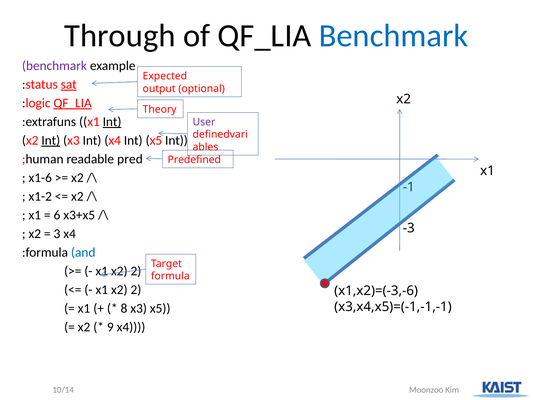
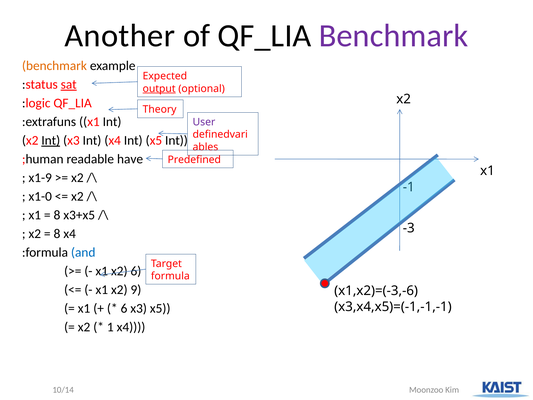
Through: Through -> Another (120, 36)
Benchmark colour: blue -> purple (394, 36)
benchmark colour: purple -> orange (54, 66)
output underline: none -> present (159, 89)
QF_LIA underline: present -> none (73, 103)
Int underline: present -> none (112, 122)
pred: pred -> have (130, 159)
x1-6: x1-6 -> x1-9 (40, 178)
x1-2: x1-2 -> x1-0 (40, 196)
6: 6 -> 8 (57, 215)
3: 3 -> 8 (57, 234)
2: 2 -> 6 (136, 271)
2: 2 -> 9 (136, 290)
8: 8 -> 6 (124, 308)
9: 9 -> 1 (110, 327)
